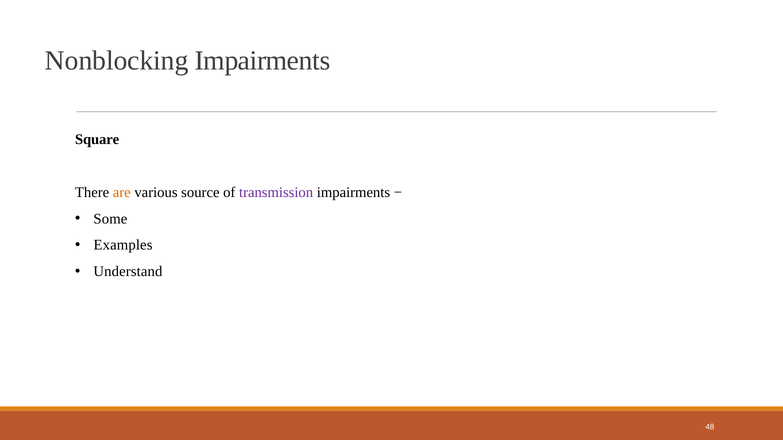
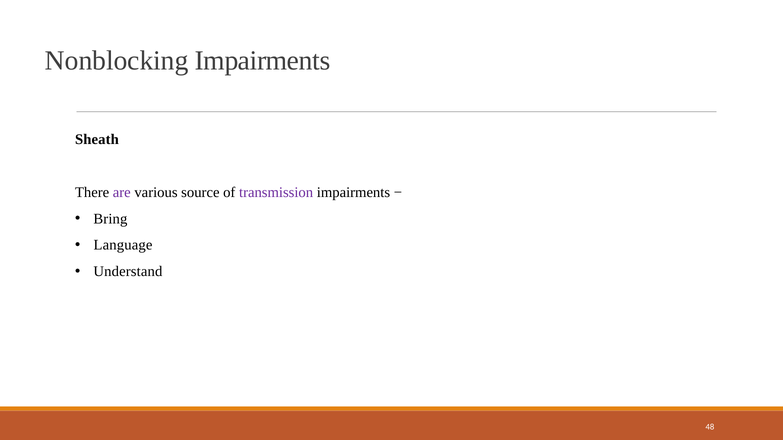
Square: Square -> Sheath (97, 140)
are colour: orange -> purple (122, 193)
Some: Some -> Bring (110, 219)
Examples: Examples -> Language (123, 245)
